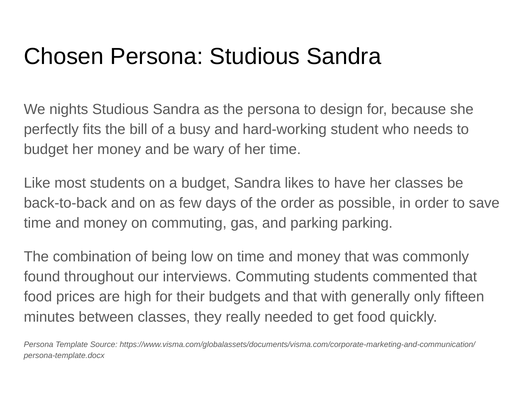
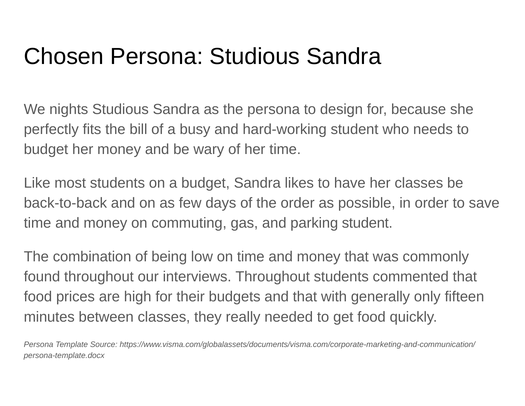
parking parking: parking -> student (367, 223)
interviews Commuting: Commuting -> Throughout (273, 276)
